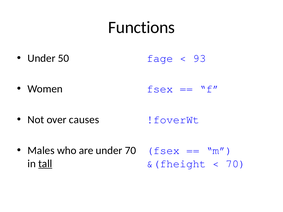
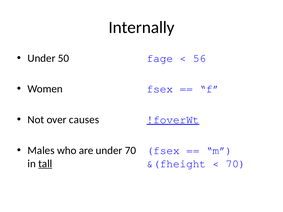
Functions: Functions -> Internally (141, 27)
93: 93 -> 56 (199, 58)
!foverWt underline: none -> present (173, 120)
